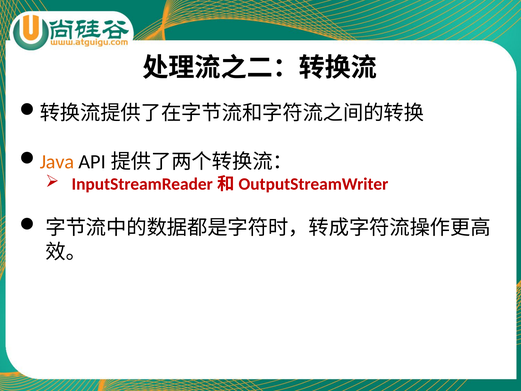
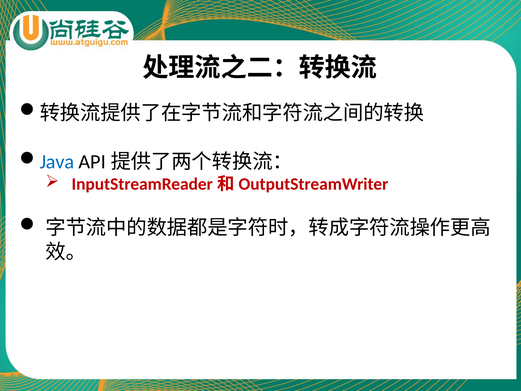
Java colour: orange -> blue (57, 162)
